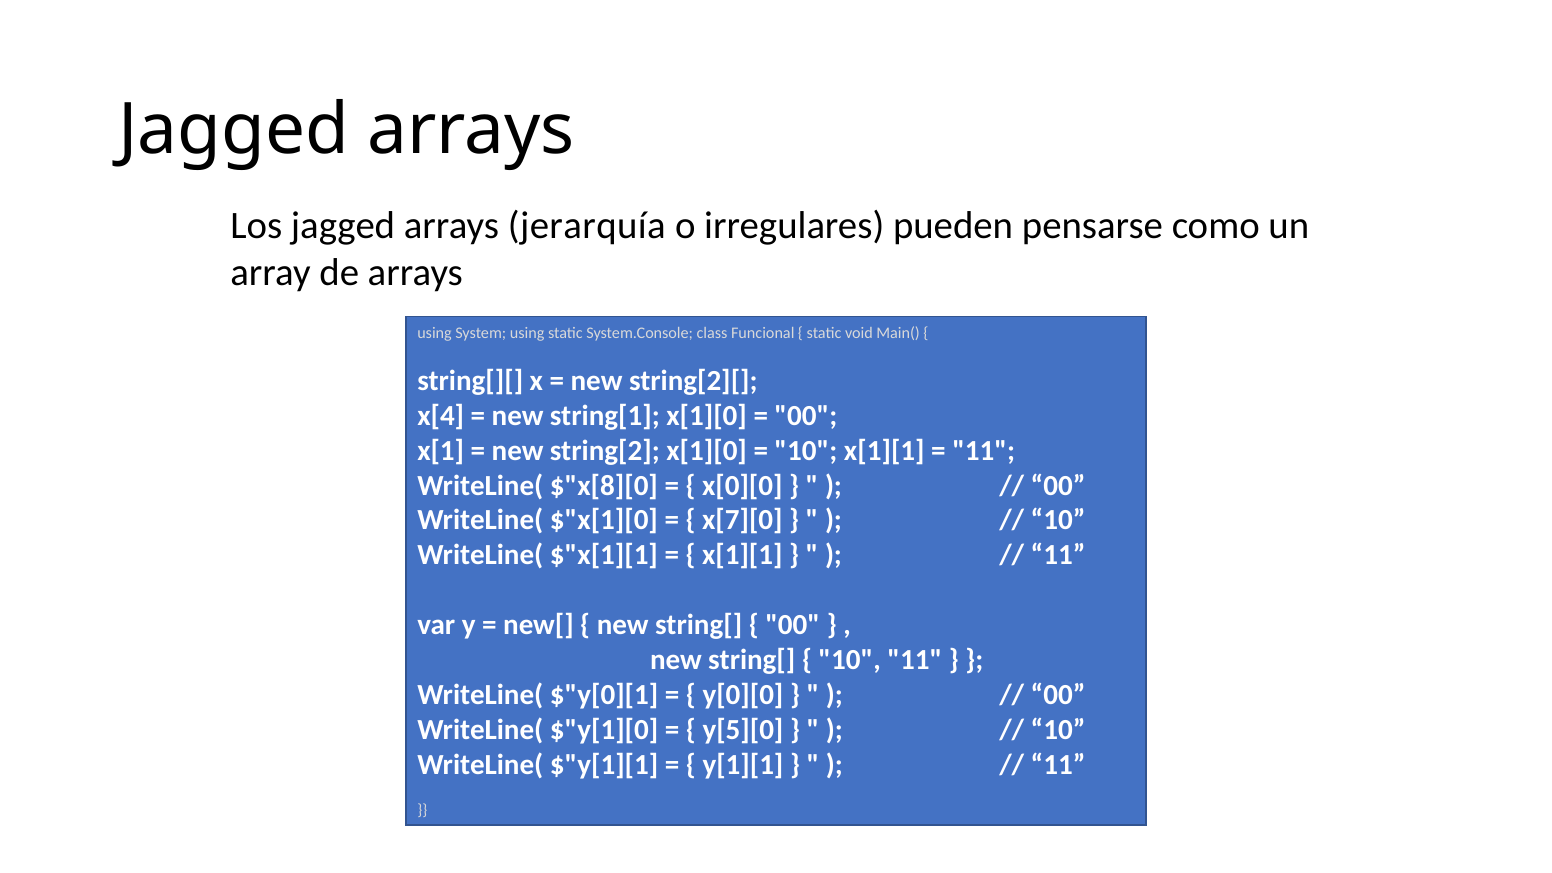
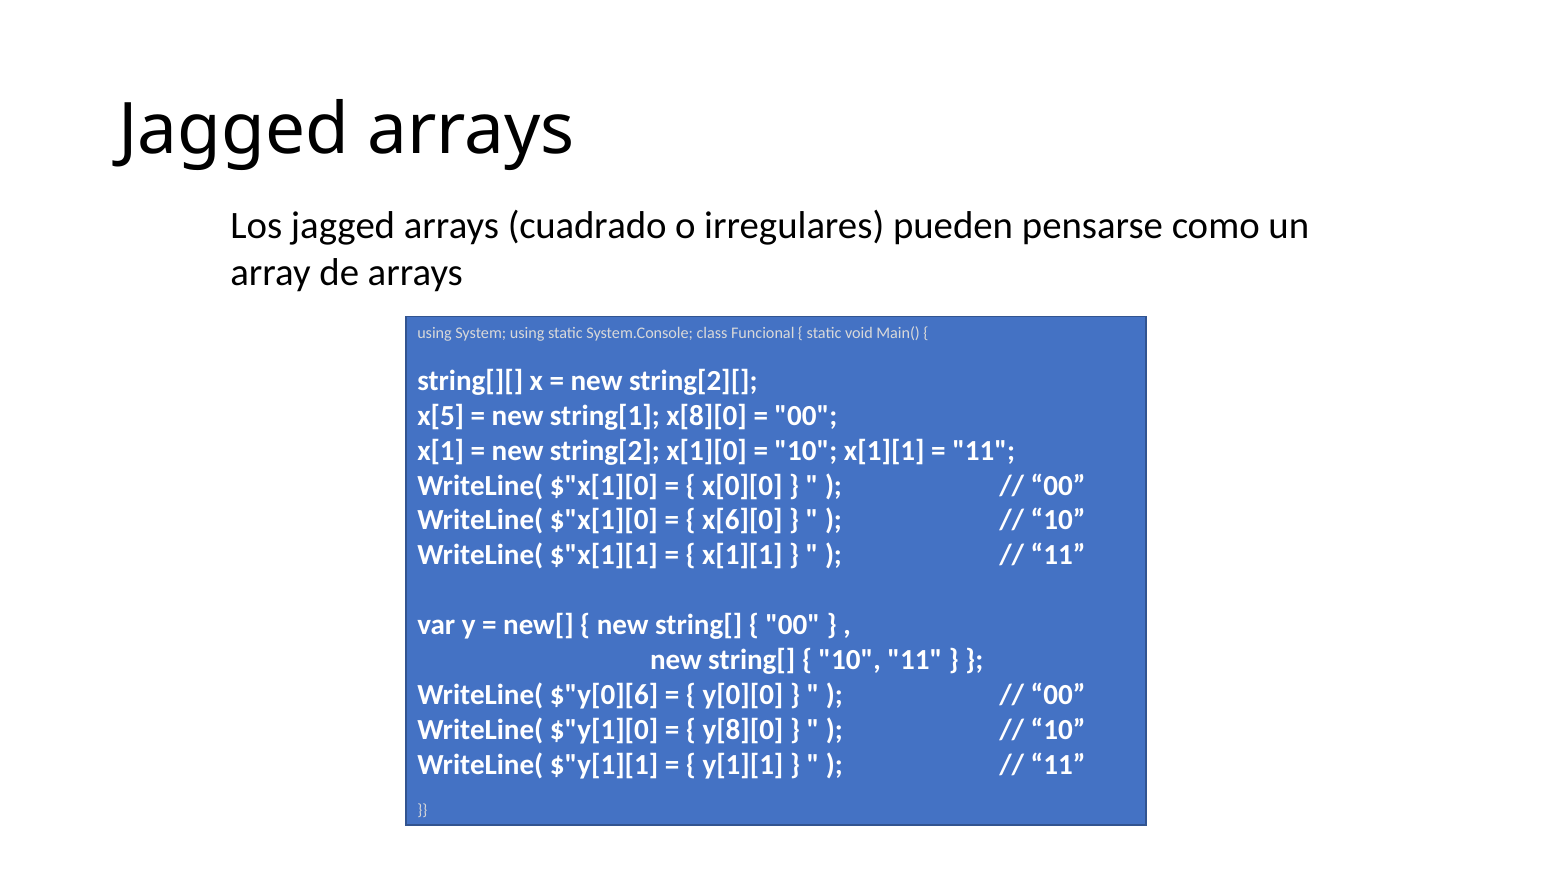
jerarquía: jerarquía -> cuadrado (587, 226)
x[4: x[4 -> x[5 (441, 416)
string[1 x[1][0: x[1][0 -> x[8][0 (707, 416)
$"x[8][0: $"x[8][0 -> $"x[1][0 (604, 485)
x[7][0: x[7][0 -> x[6][0 (742, 520)
$"y[0][1: $"y[0][1 -> $"y[0][6 (604, 695)
y[5][0: y[5][0 -> y[8][0 (743, 730)
